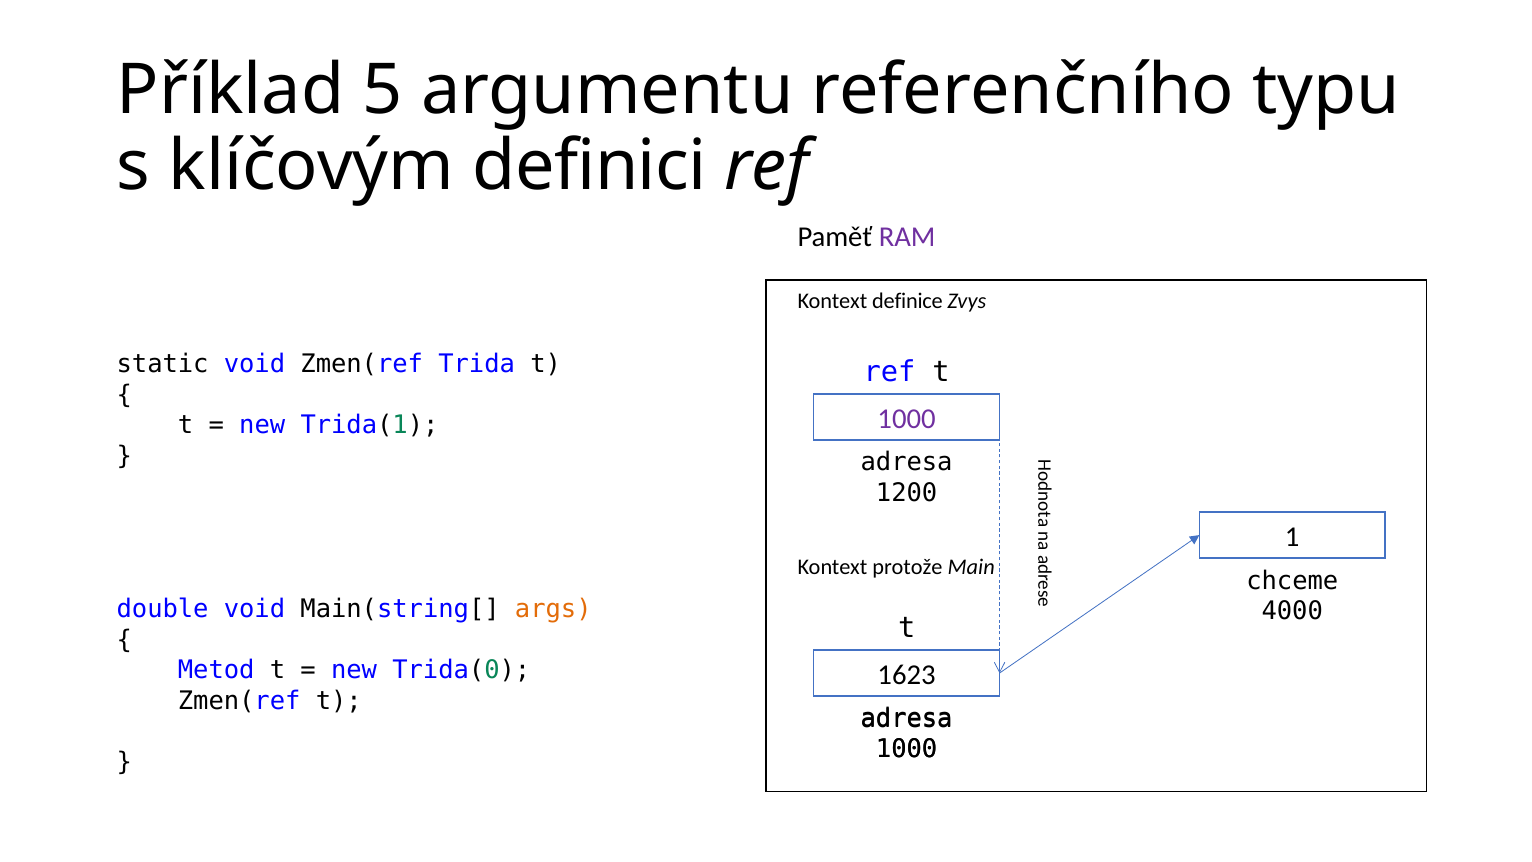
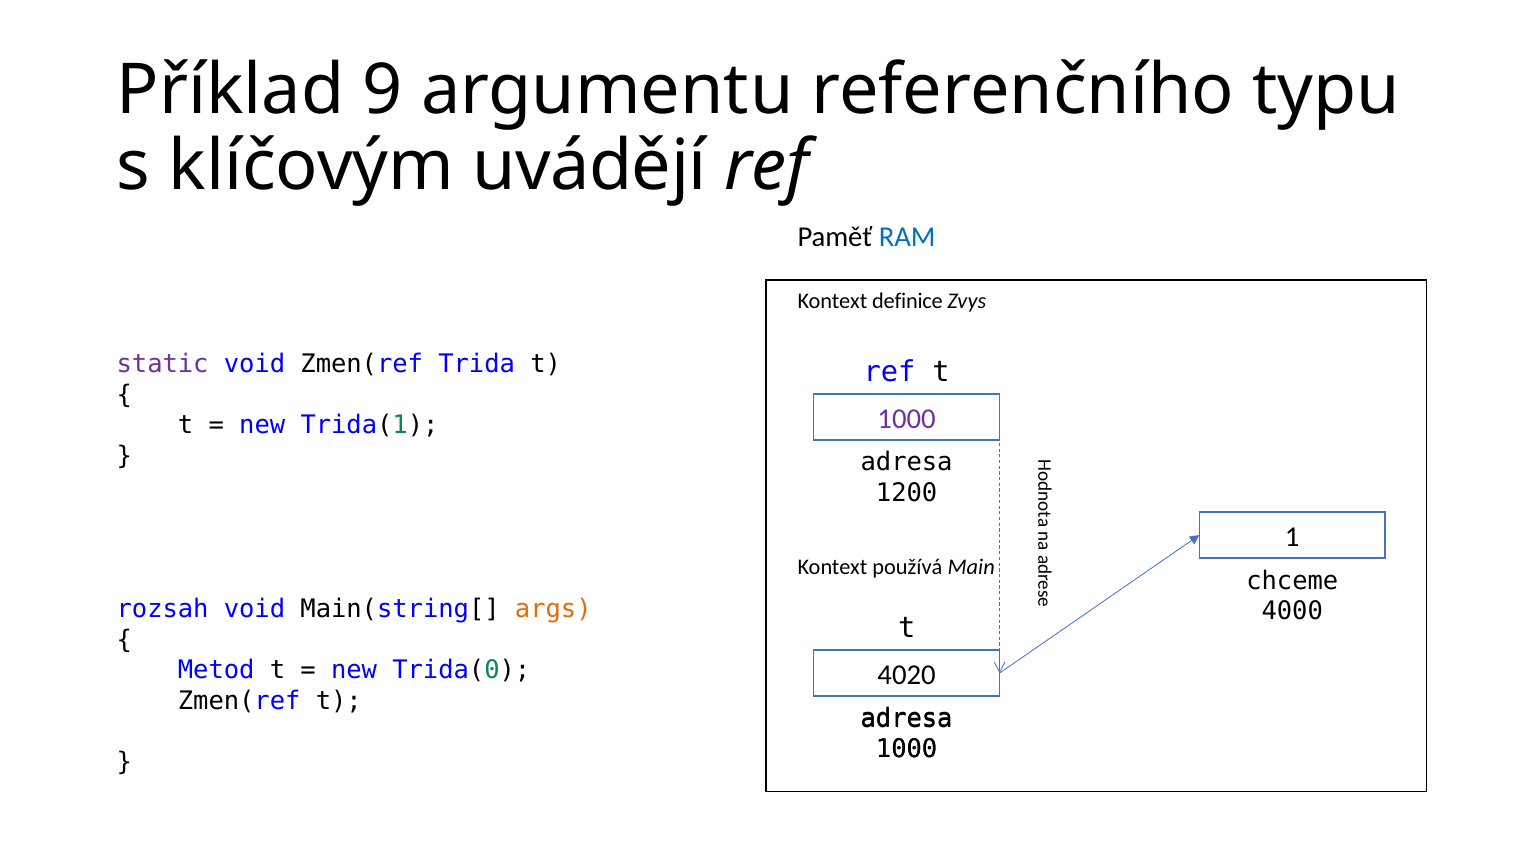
5: 5 -> 9 (383, 91)
definici: definici -> uvádějí (590, 167)
RAM colour: purple -> blue (907, 237)
static colour: black -> purple (163, 364)
protože: protože -> používá (907, 567)
double: double -> rozsah (163, 609)
1623: 1623 -> 4020 (907, 675)
